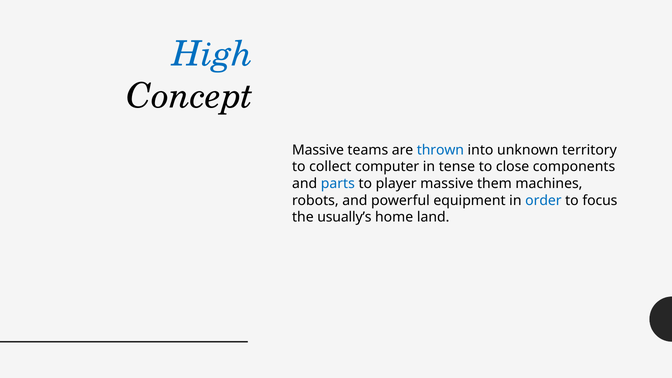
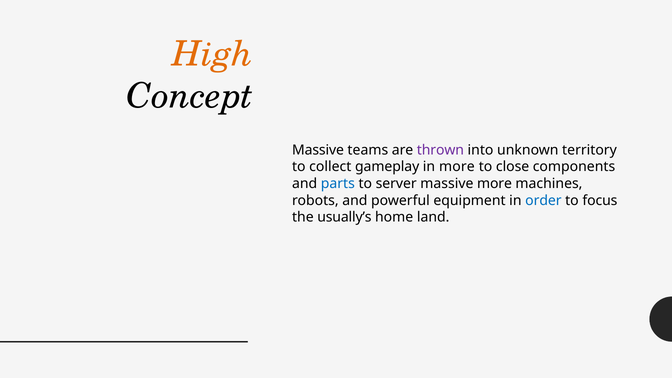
High colour: blue -> orange (213, 54)
thrown colour: blue -> purple (440, 150)
computer: computer -> gameplay (387, 167)
in tense: tense -> more (457, 167)
player: player -> server (396, 184)
massive them: them -> more (494, 184)
